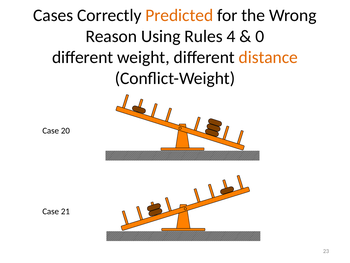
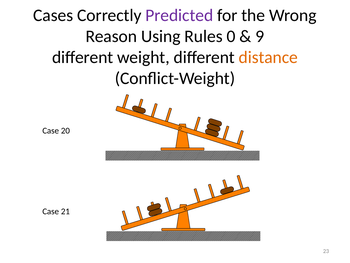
Predicted colour: orange -> purple (179, 15)
4: 4 -> 0 (231, 36)
0: 0 -> 9 (260, 36)
